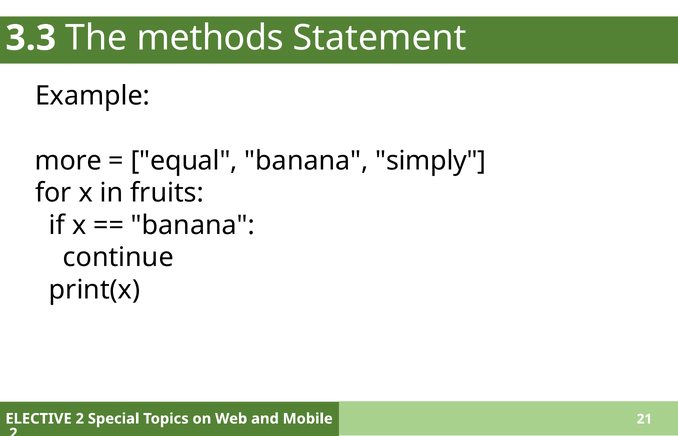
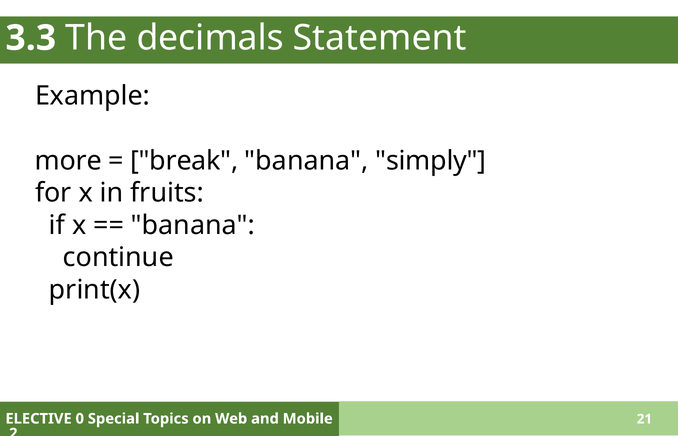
methods: methods -> decimals (210, 38)
equal: equal -> break (184, 161)
ELECTIVE 2: 2 -> 0 (80, 419)
